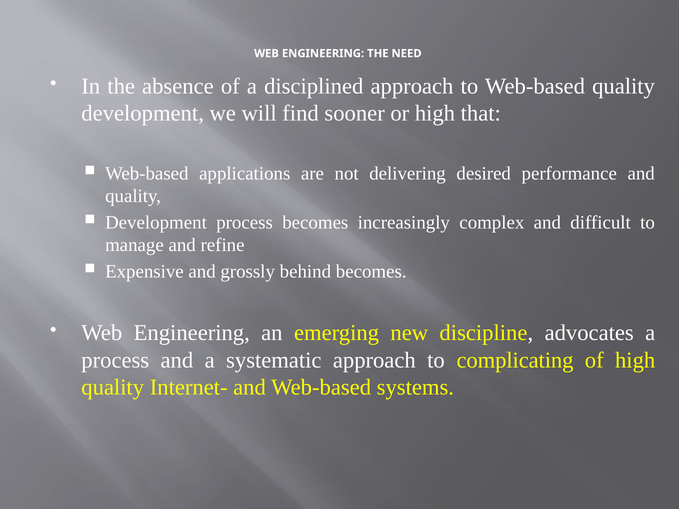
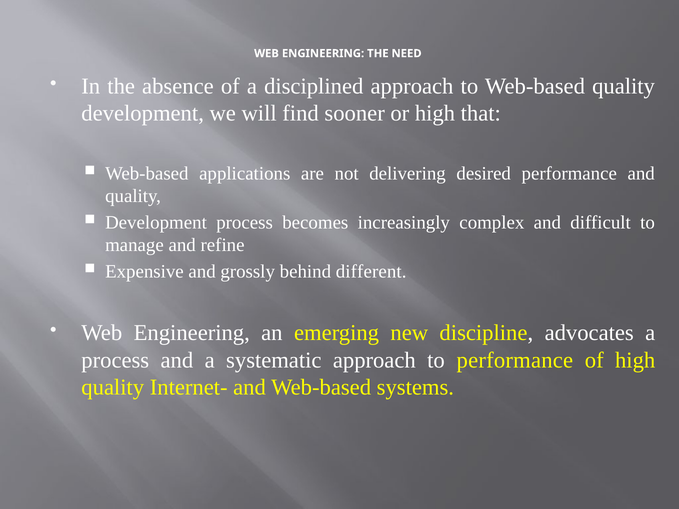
behind becomes: becomes -> different (371, 272)
to complicating: complicating -> performance (515, 360)
